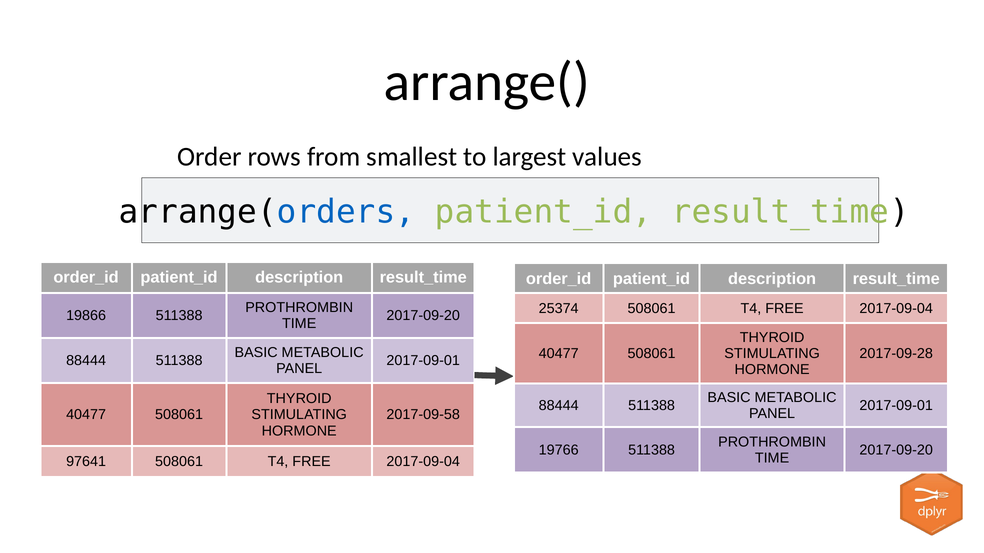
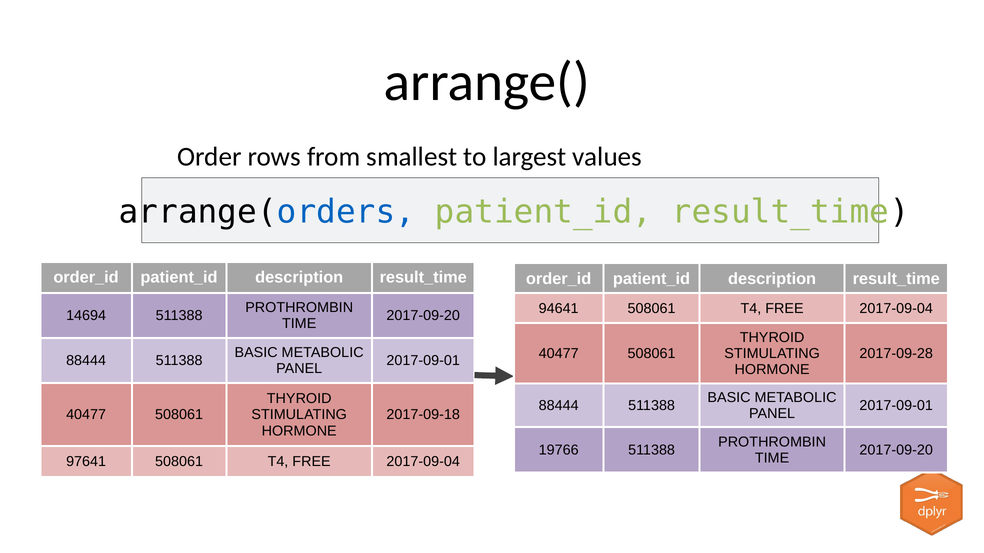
25374: 25374 -> 94641 (559, 309)
19866: 19866 -> 14694 (86, 316)
2017-09-58: 2017-09-58 -> 2017-09-18 (423, 415)
